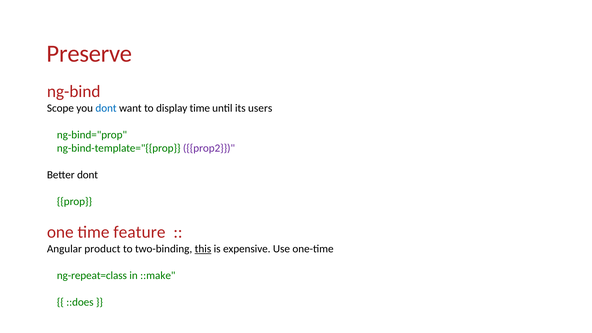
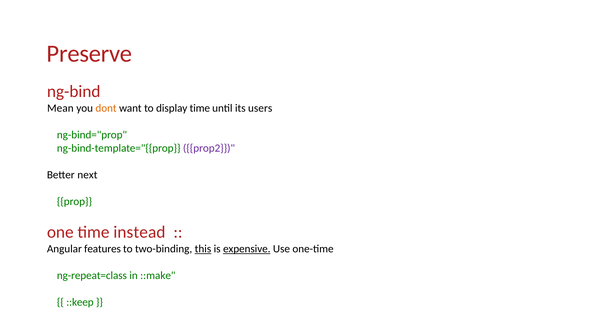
Scope: Scope -> Mean (60, 108)
dont colour: blue -> orange (106, 108)
Better dont: dont -> next (87, 175)
feature: feature -> instead (139, 232)
product: product -> features (102, 249)
expensive underline: none -> present (247, 249)
::does: ::does -> ::keep (80, 302)
